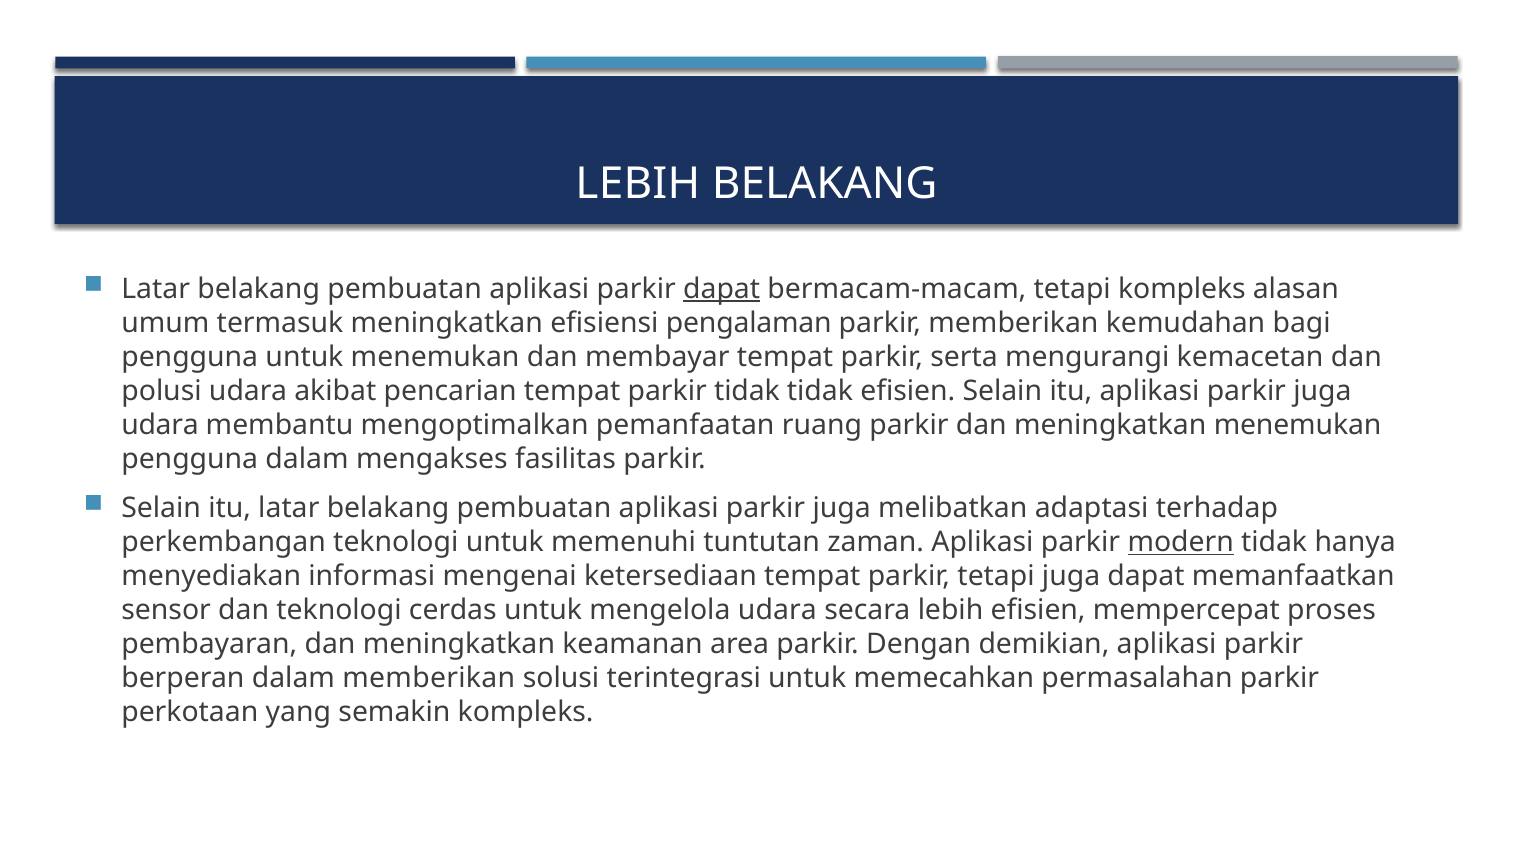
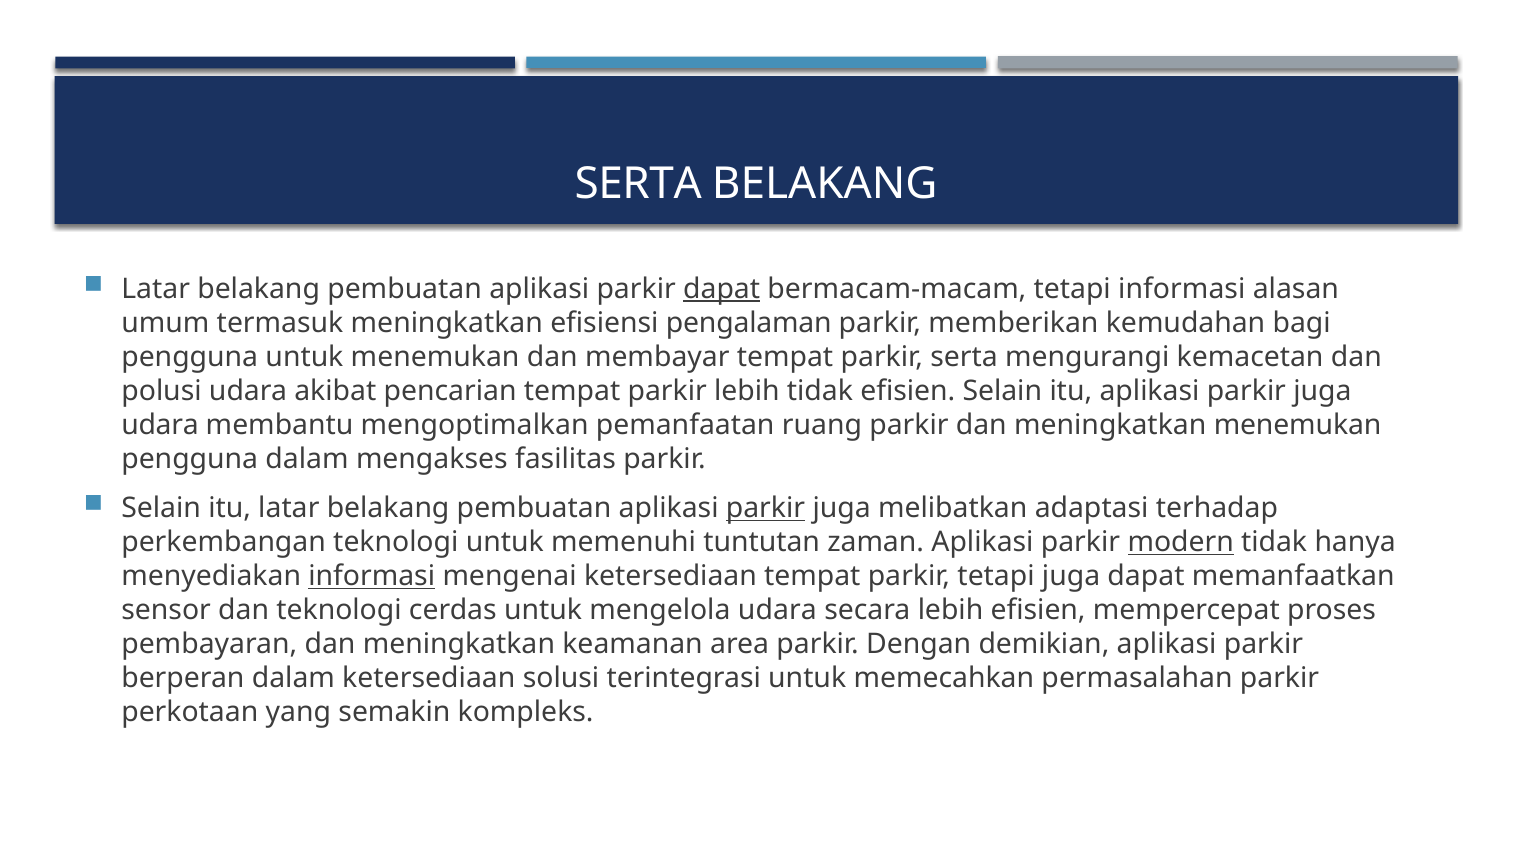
LEBIH: LEBIH -> SERTA (638, 184)
tetapi kompleks: kompleks -> informasi (1182, 289)
parkir tidak: tidak -> lebih (747, 391)
parkir underline: none -> present (766, 508)
informasi underline: none -> present (372, 576)
dalam memberikan: memberikan -> ketersediaan (429, 679)
